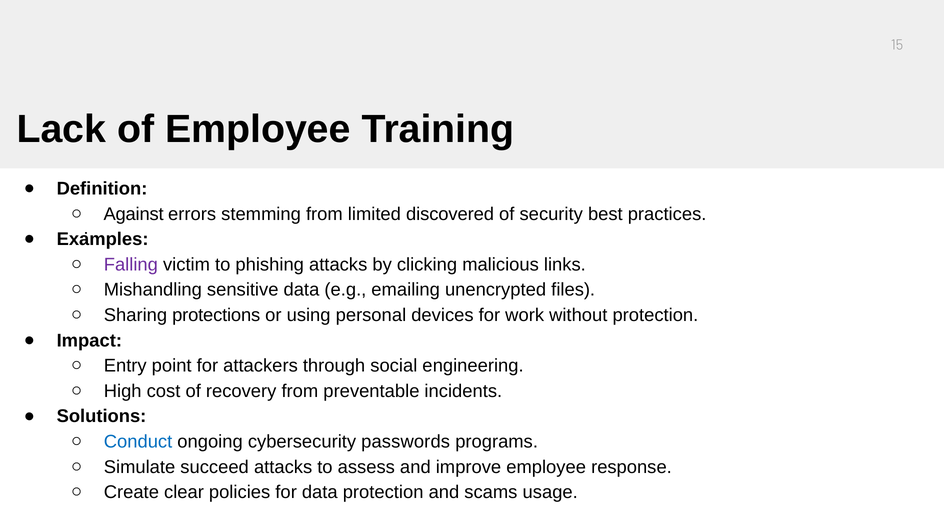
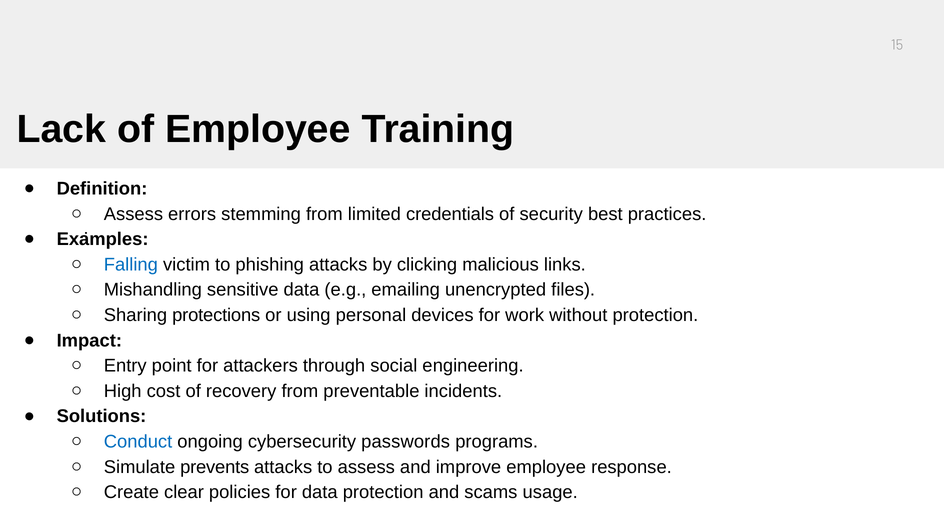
Against: Against -> Assess (133, 214)
discovered: discovered -> credentials (450, 214)
Falling colour: purple -> blue (131, 265)
succeed: succeed -> prevents (215, 467)
